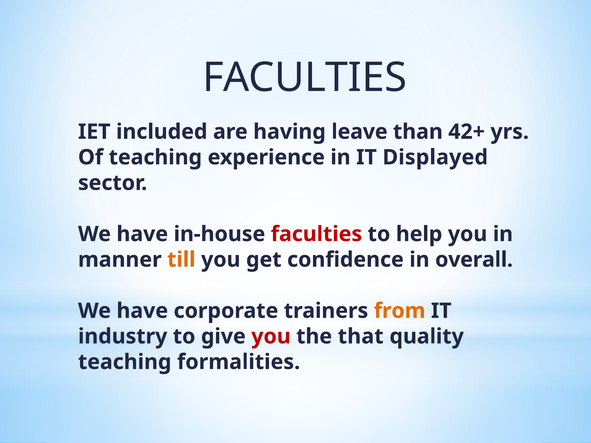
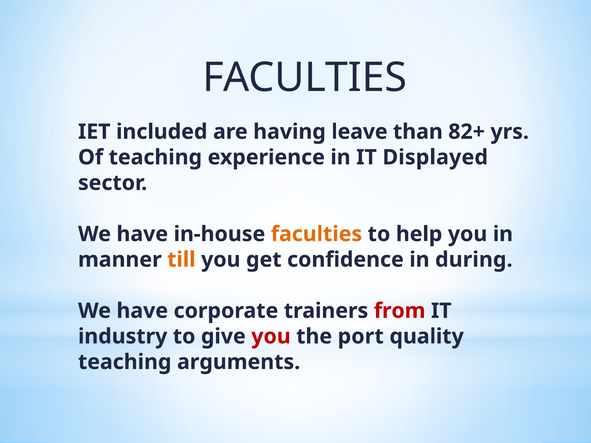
42+: 42+ -> 82+ (467, 132)
faculties colour: red -> orange (316, 234)
overall: overall -> during (474, 260)
from colour: orange -> red (400, 311)
that: that -> port (361, 337)
formalities: formalities -> arguments (239, 362)
